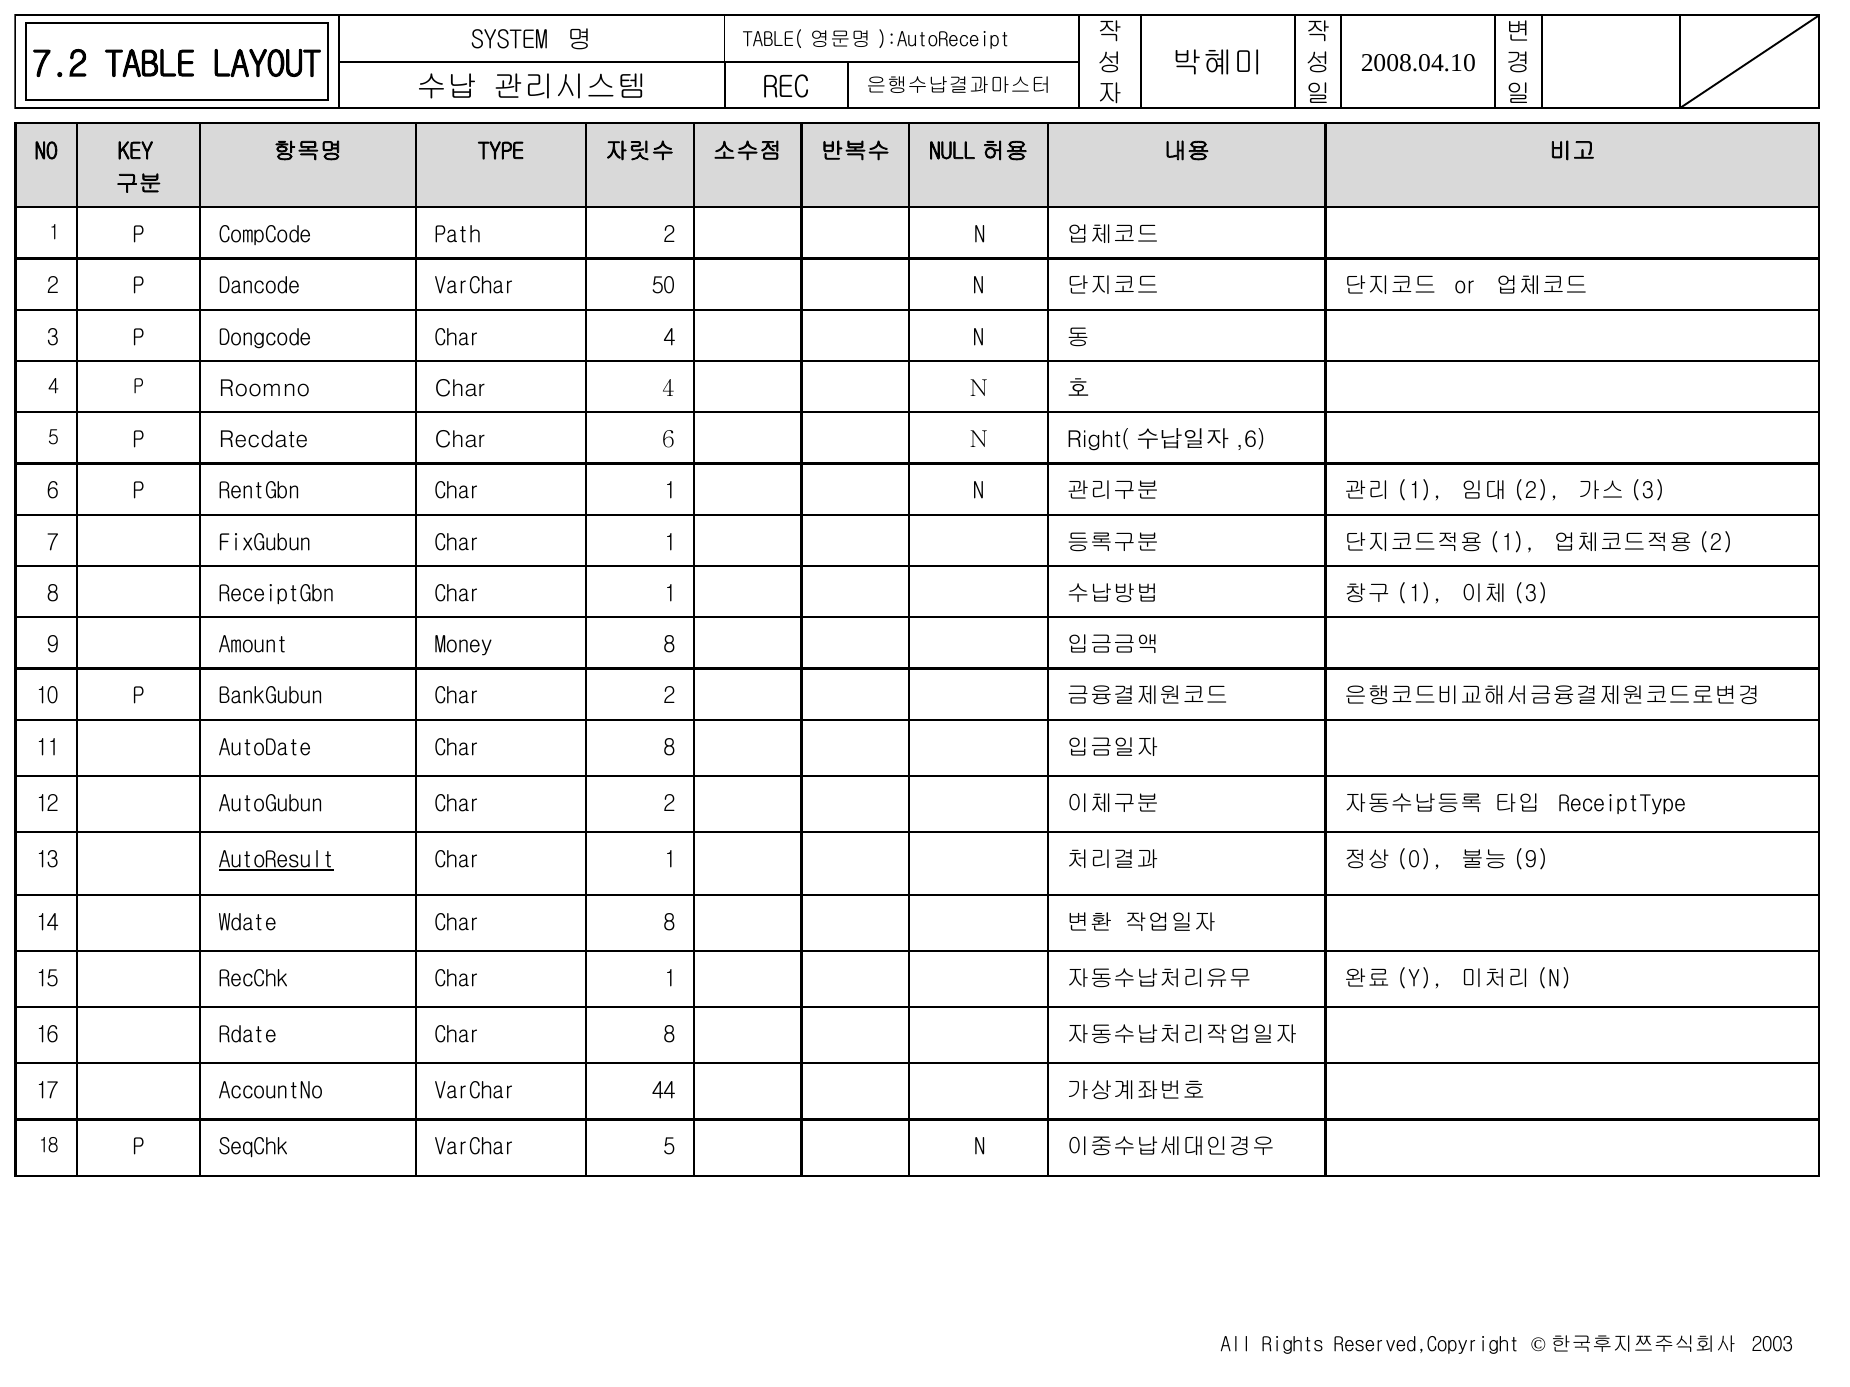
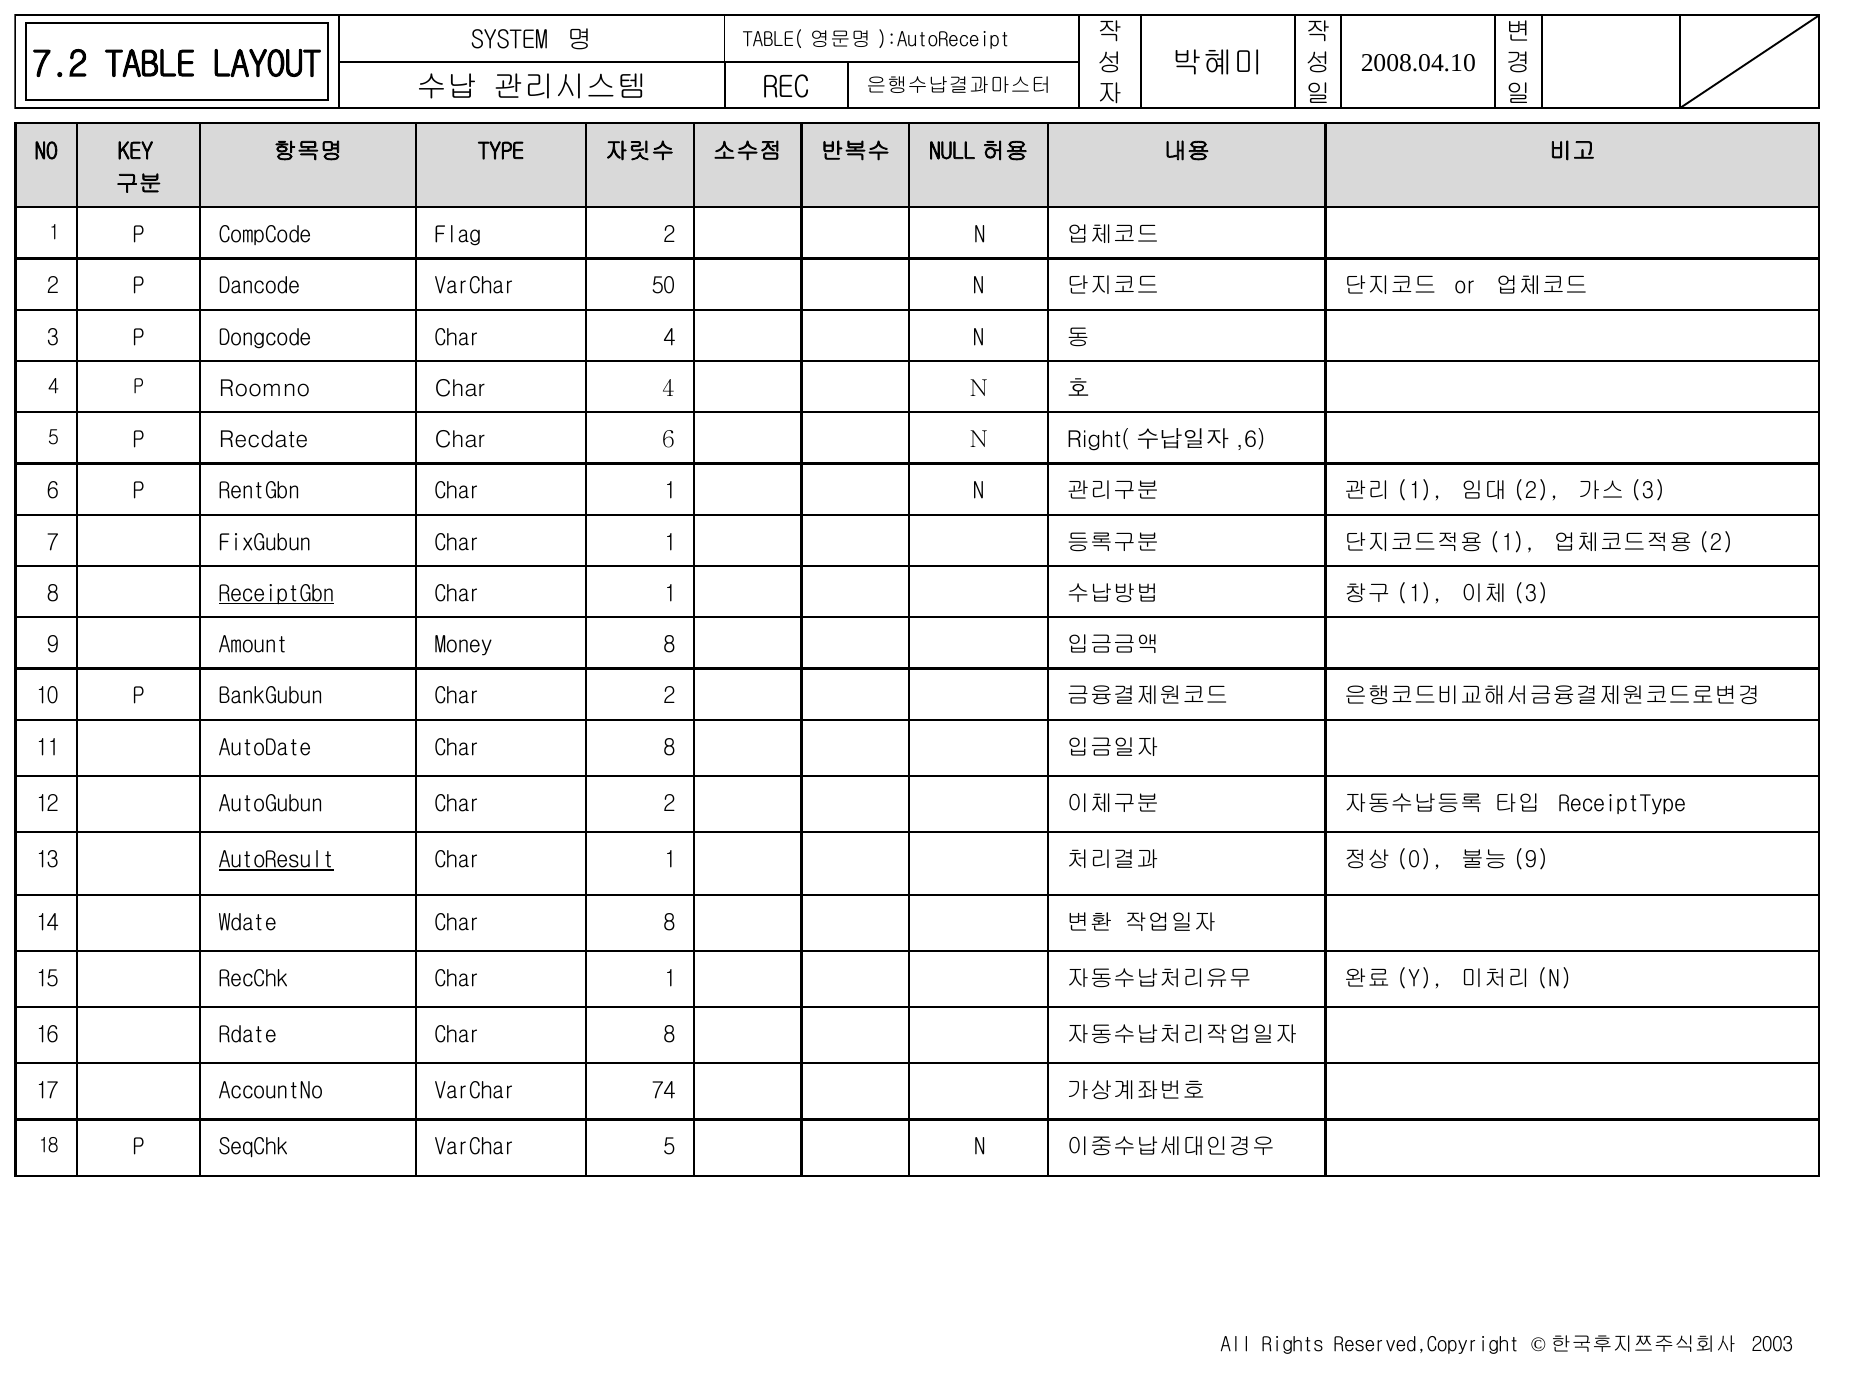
Path: Path -> Flag (458, 235)
ReceiptGbn underline: none -> present (277, 594)
44: 44 -> 74 (664, 1092)
